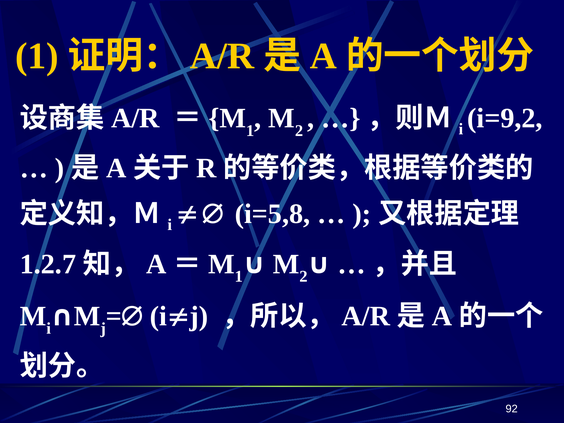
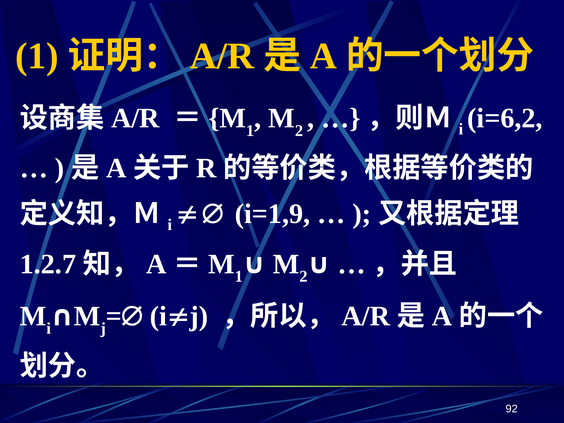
i=9,2: i=9,2 -> i=6,2 (505, 118)
i=5,8: i=5,8 -> i=1,9 (272, 214)
